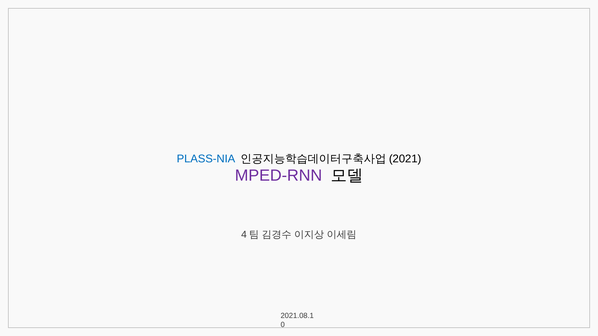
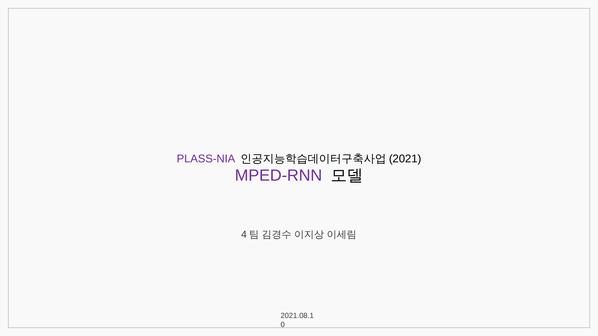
PLASS-NIA colour: blue -> purple (206, 159)
